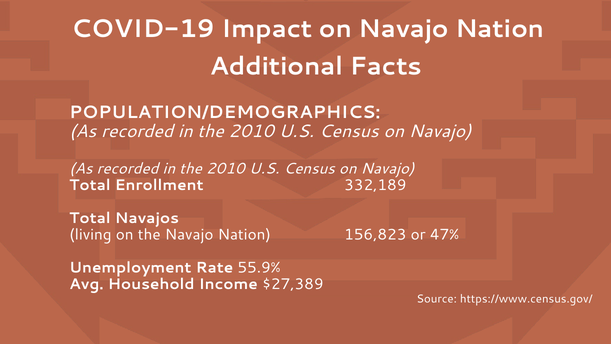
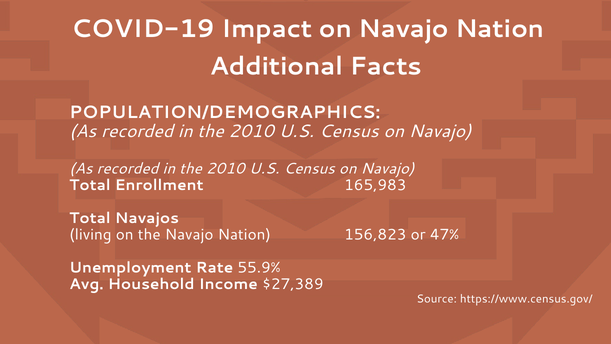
332,189: 332,189 -> 165,983 (375, 185)
